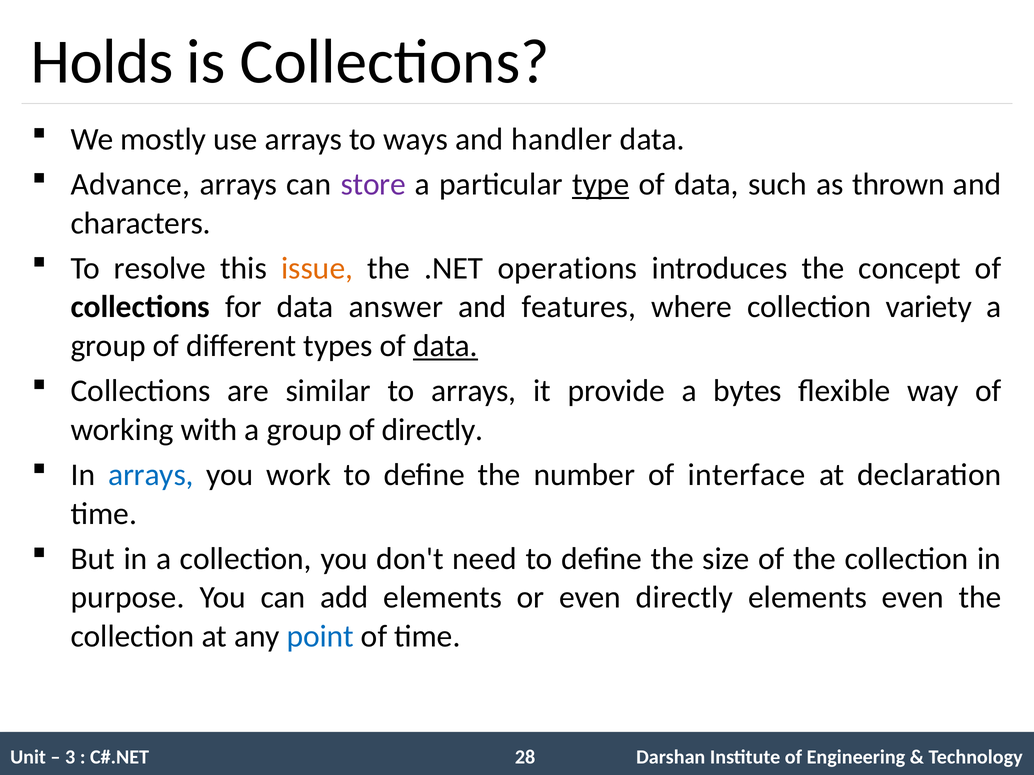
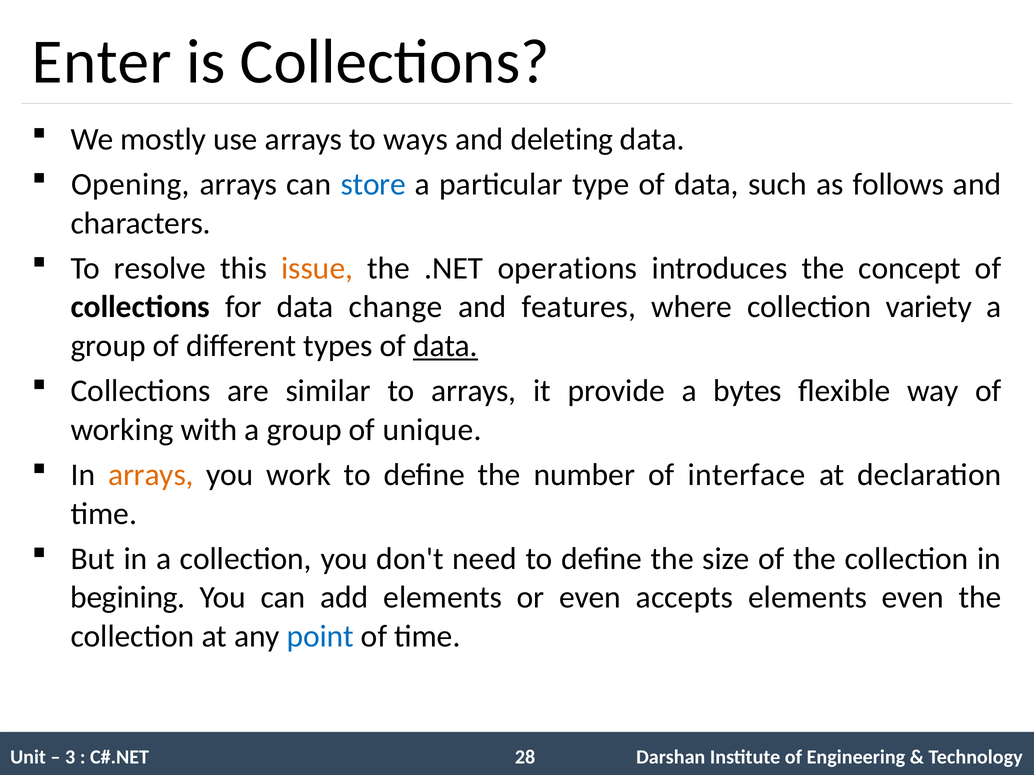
Holds: Holds -> Enter (102, 62)
handler: handler -> deleting (562, 139)
Advance: Advance -> Opening (130, 184)
store colour: purple -> blue (373, 184)
type underline: present -> none (601, 184)
thrown: thrown -> follows (898, 184)
answer: answer -> change (396, 307)
of directly: directly -> unique (432, 430)
arrays colour: blue -> orange (151, 475)
purpose: purpose -> begining (128, 598)
even directly: directly -> accepts (685, 598)
